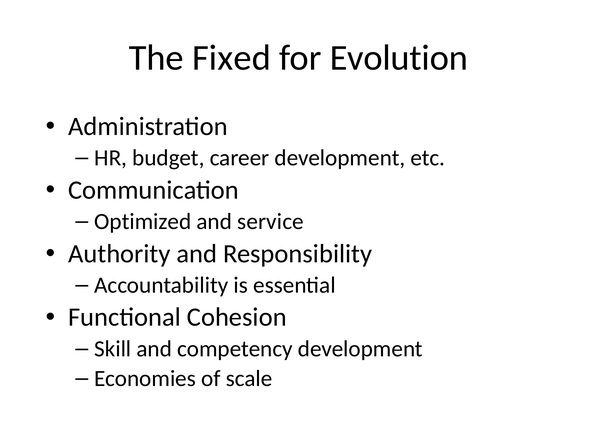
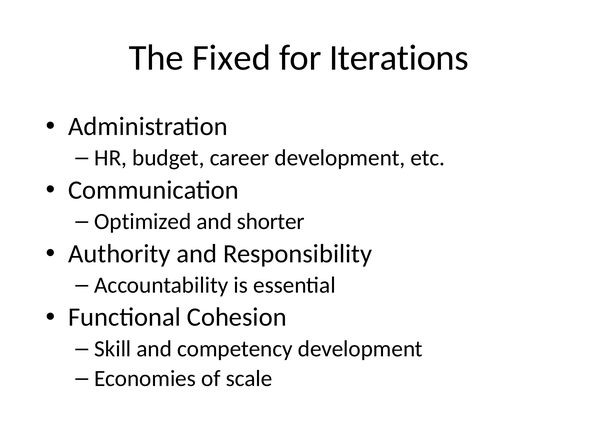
Evolution: Evolution -> Iterations (399, 58)
service: service -> shorter (271, 222)
